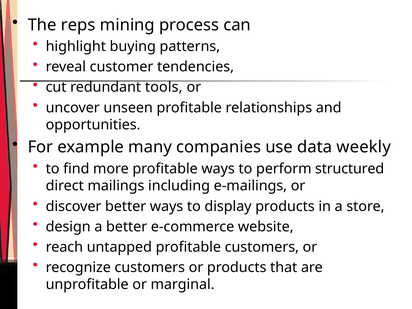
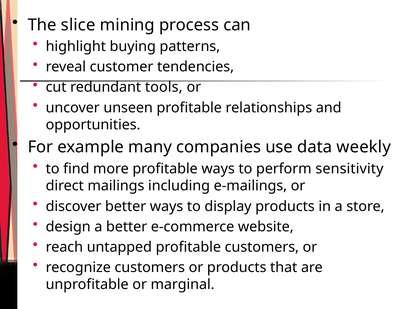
reps: reps -> slice (78, 25)
structured: structured -> sensitivity (349, 169)
